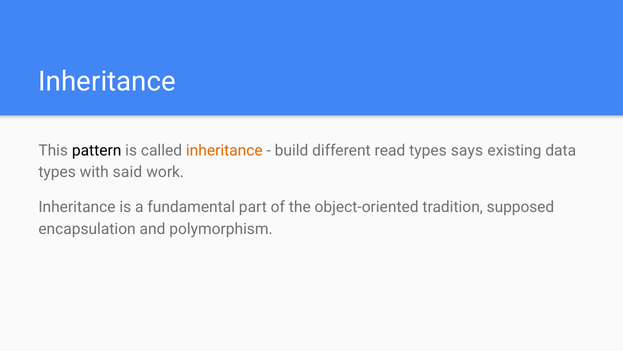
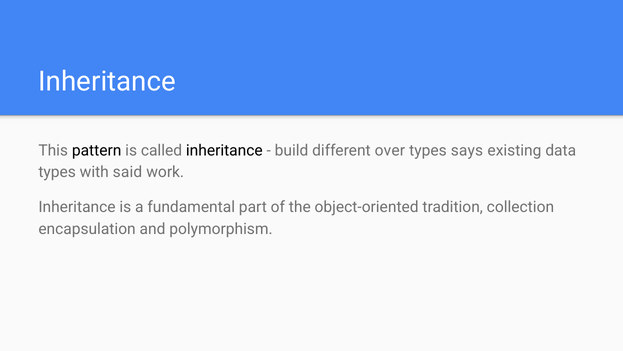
inheritance colour: orange -> black (224, 150)
read: read -> over (390, 150)
supposed: supposed -> collection (520, 207)
